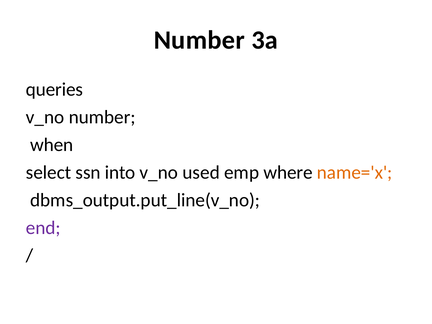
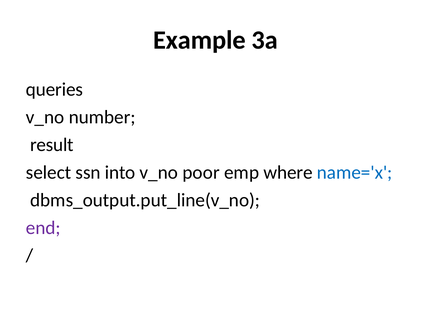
Number: Number -> Example (199, 40)
when: when -> result (52, 145)
used: used -> poor (201, 172)
name='x colour: orange -> blue (355, 172)
